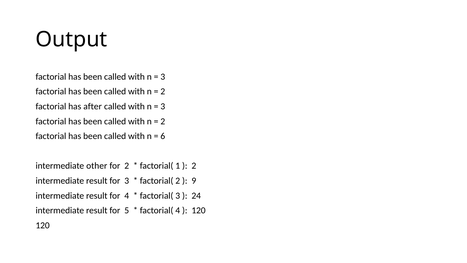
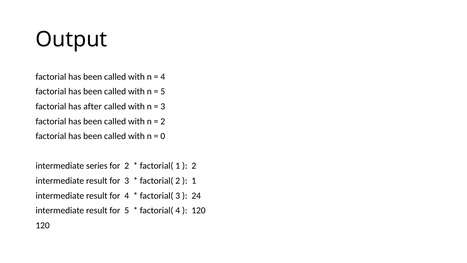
3: 3 -> 4 (163, 77)
2: 2 -> 5 (163, 91)
6: 6 -> 0 (163, 136)
other: other -> series (97, 166)
9: 9 -> 1 (194, 181)
